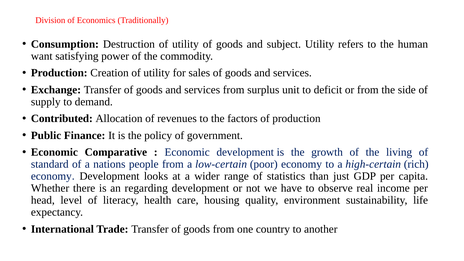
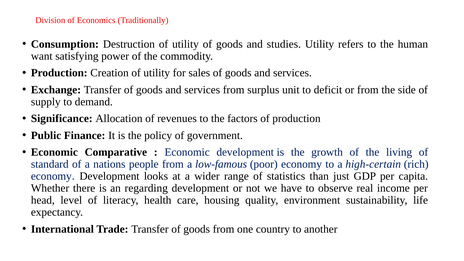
subject: subject -> studies (284, 44)
Contributed: Contributed -> Significance (62, 119)
low-certain: low-certain -> low-famous (221, 164)
